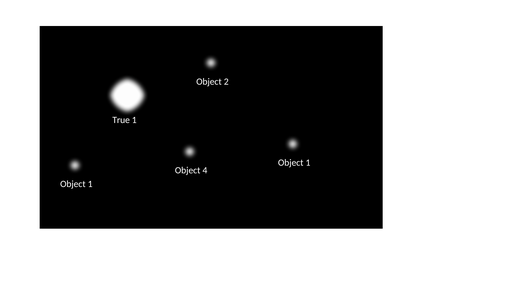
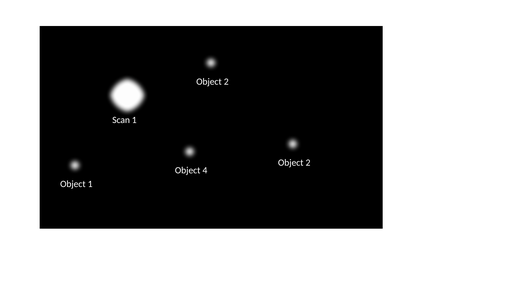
True: True -> Scan (121, 120)
1: 1 -> 2 (308, 162)
